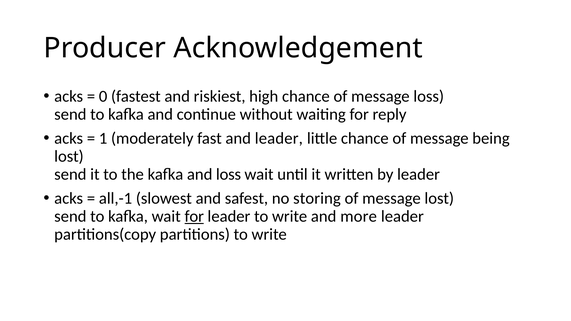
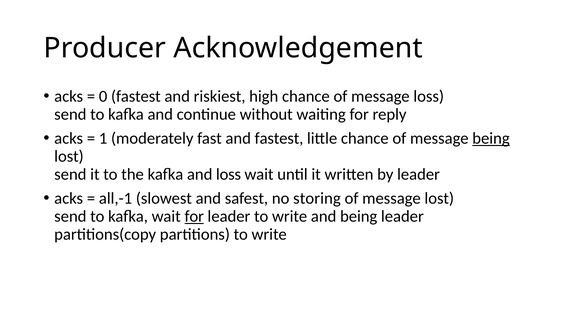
and leader: leader -> fastest (279, 138)
being underline: none -> present (491, 138)
and more: more -> being (359, 216)
